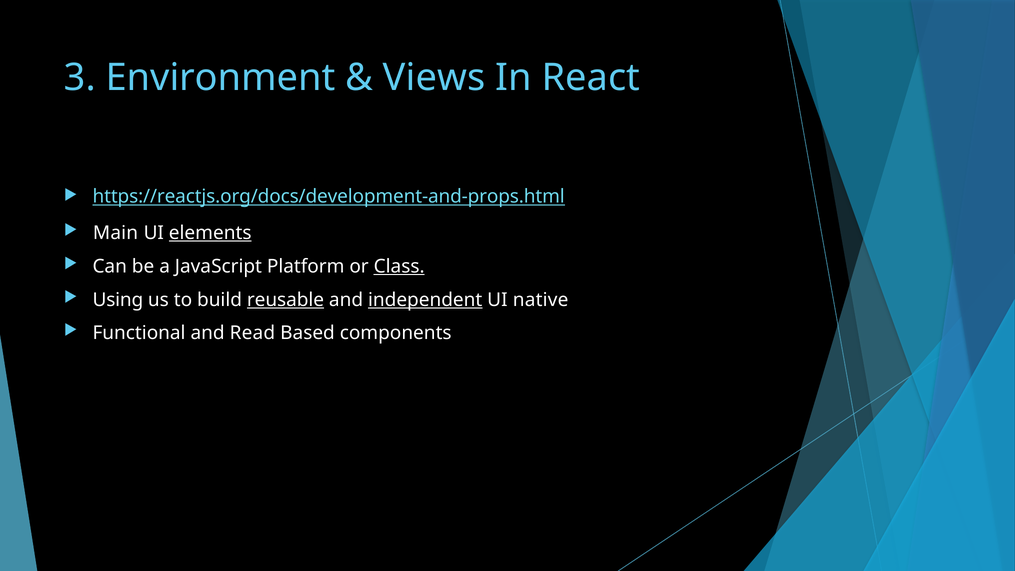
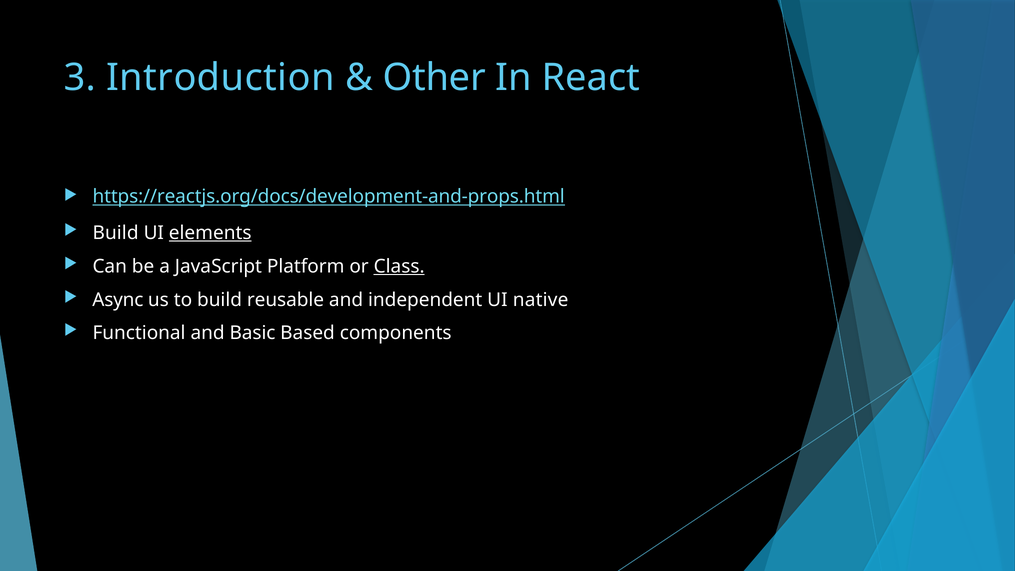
Environment: Environment -> Introduction (220, 78)
Views: Views -> Other (434, 78)
Main: Main -> Build (116, 233)
Using: Using -> Async (118, 300)
reusable underline: present -> none (285, 300)
independent underline: present -> none (425, 300)
Read: Read -> Basic (253, 333)
